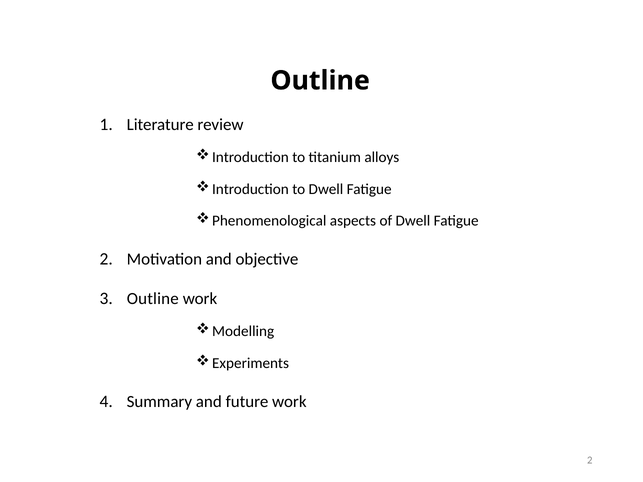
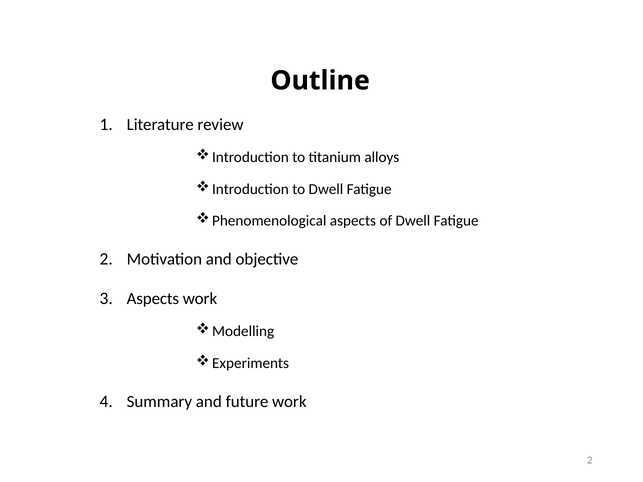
Outline: Outline -> Aspects (153, 299)
